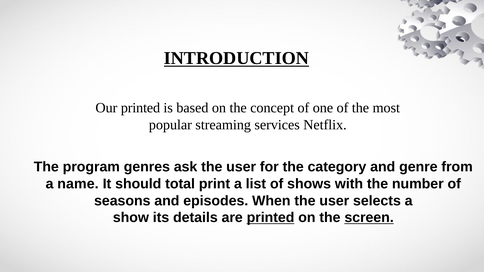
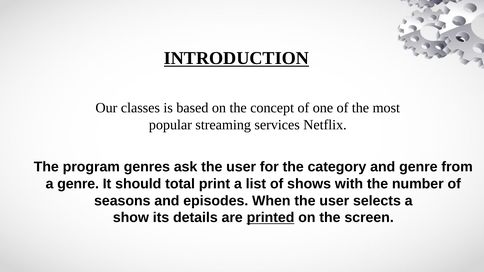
Our printed: printed -> classes (140, 108)
a name: name -> genre (78, 184)
screen underline: present -> none (369, 218)
